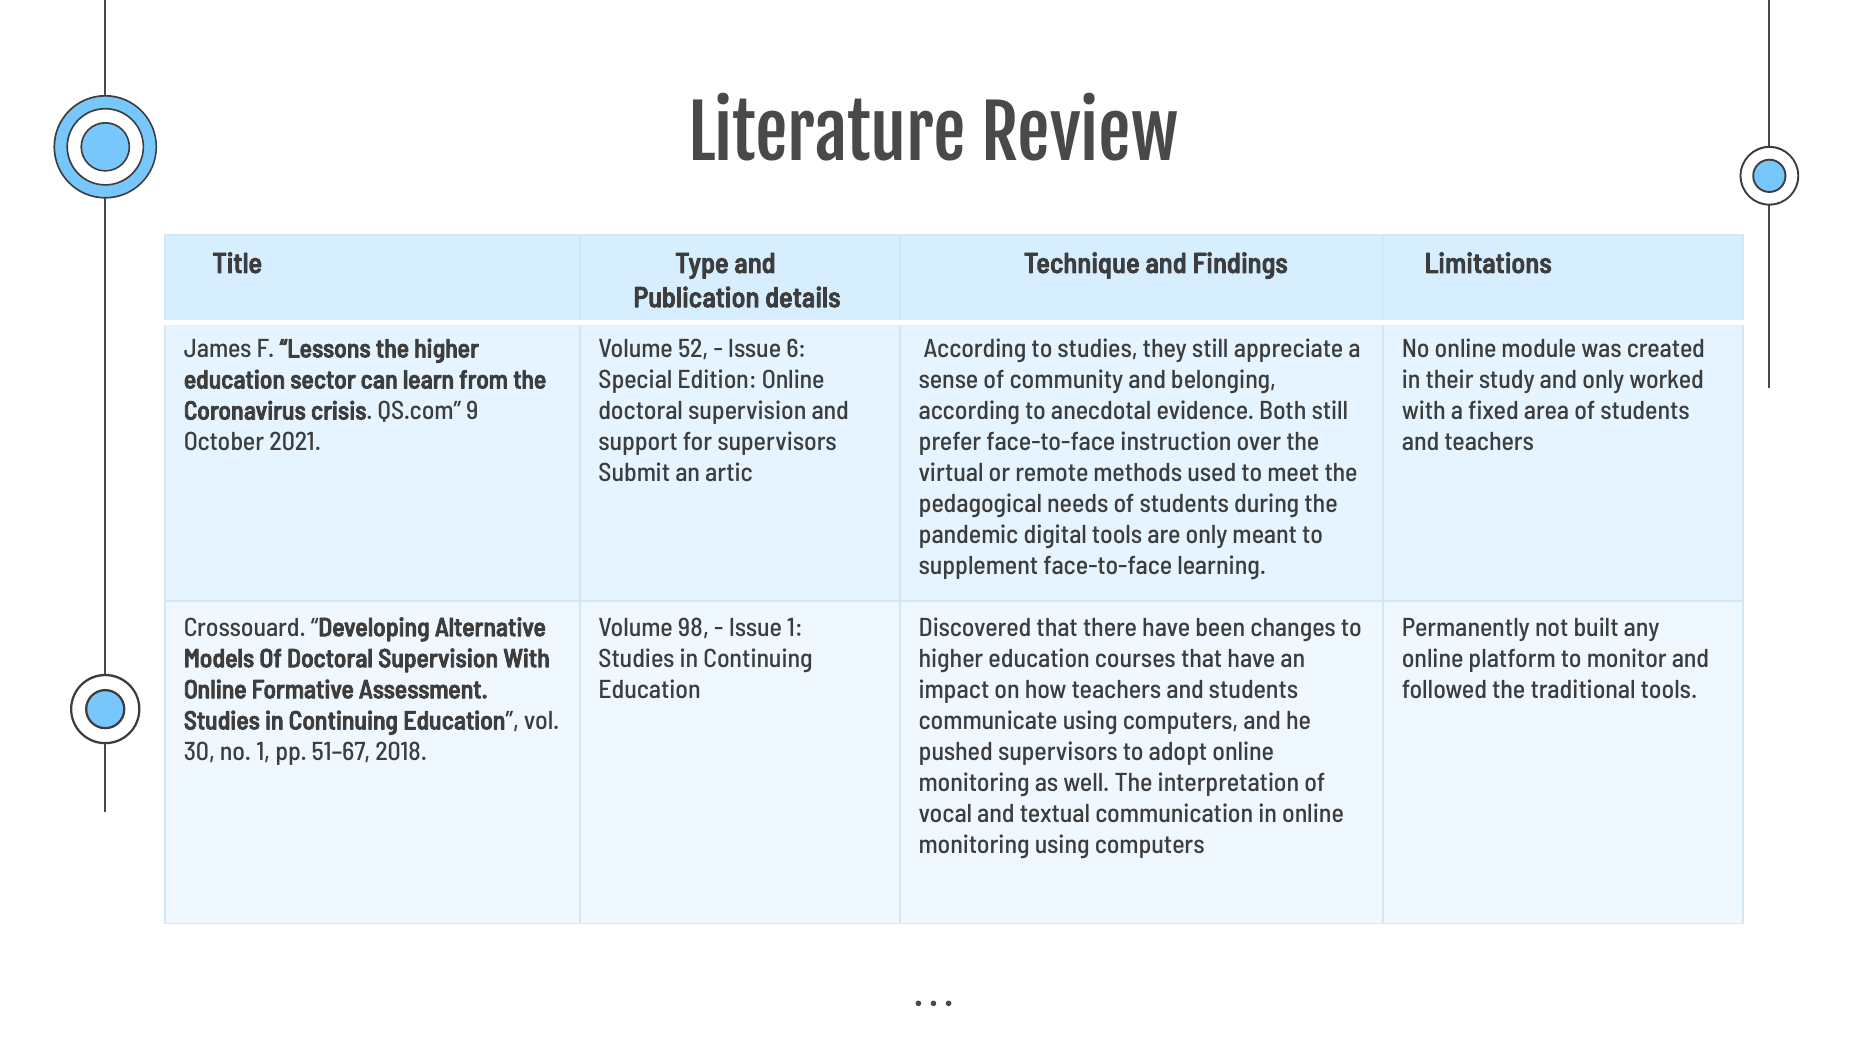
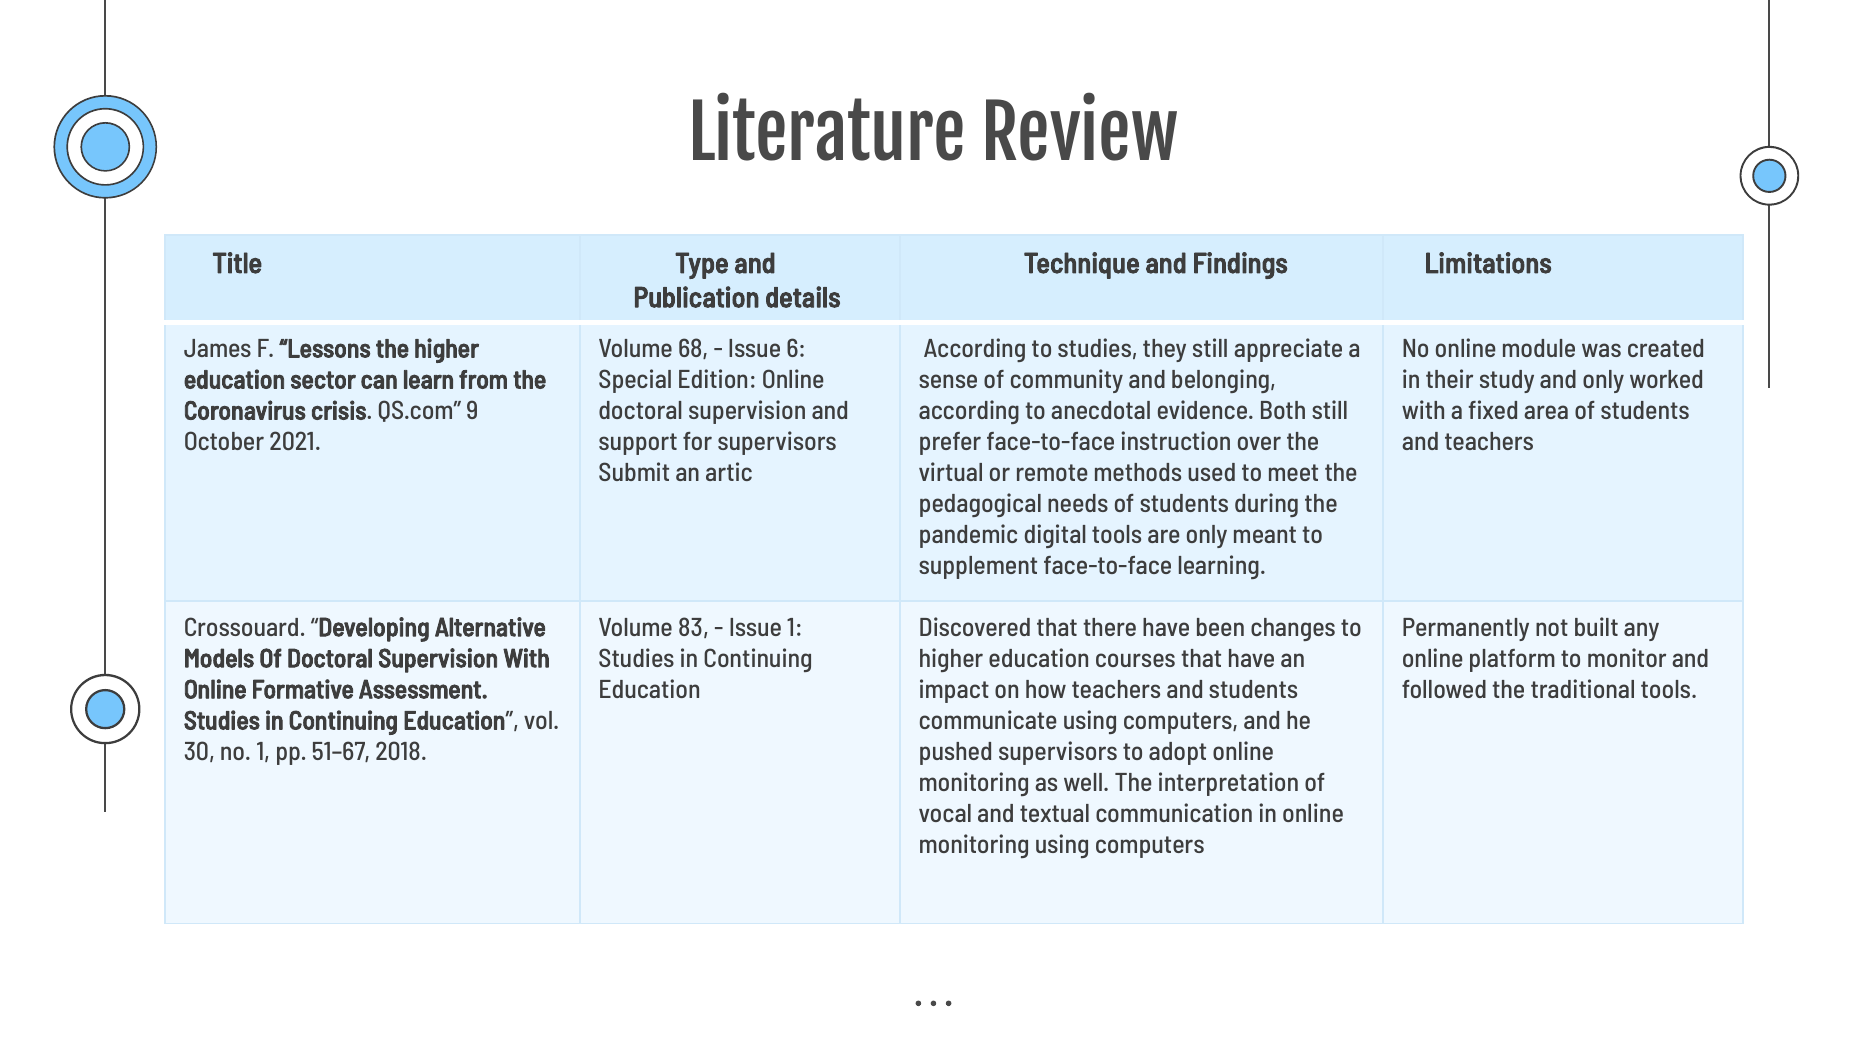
52: 52 -> 68 (693, 349)
98: 98 -> 83 (694, 628)
